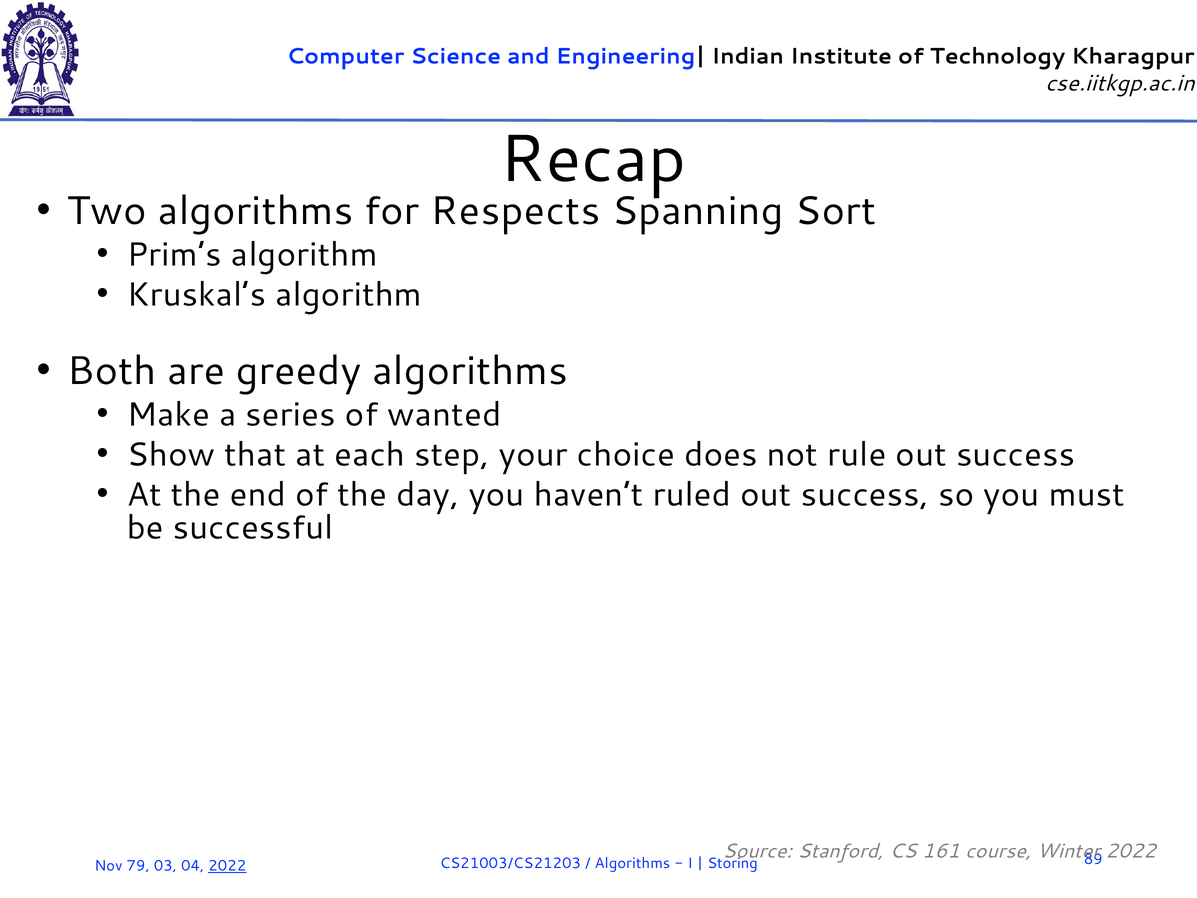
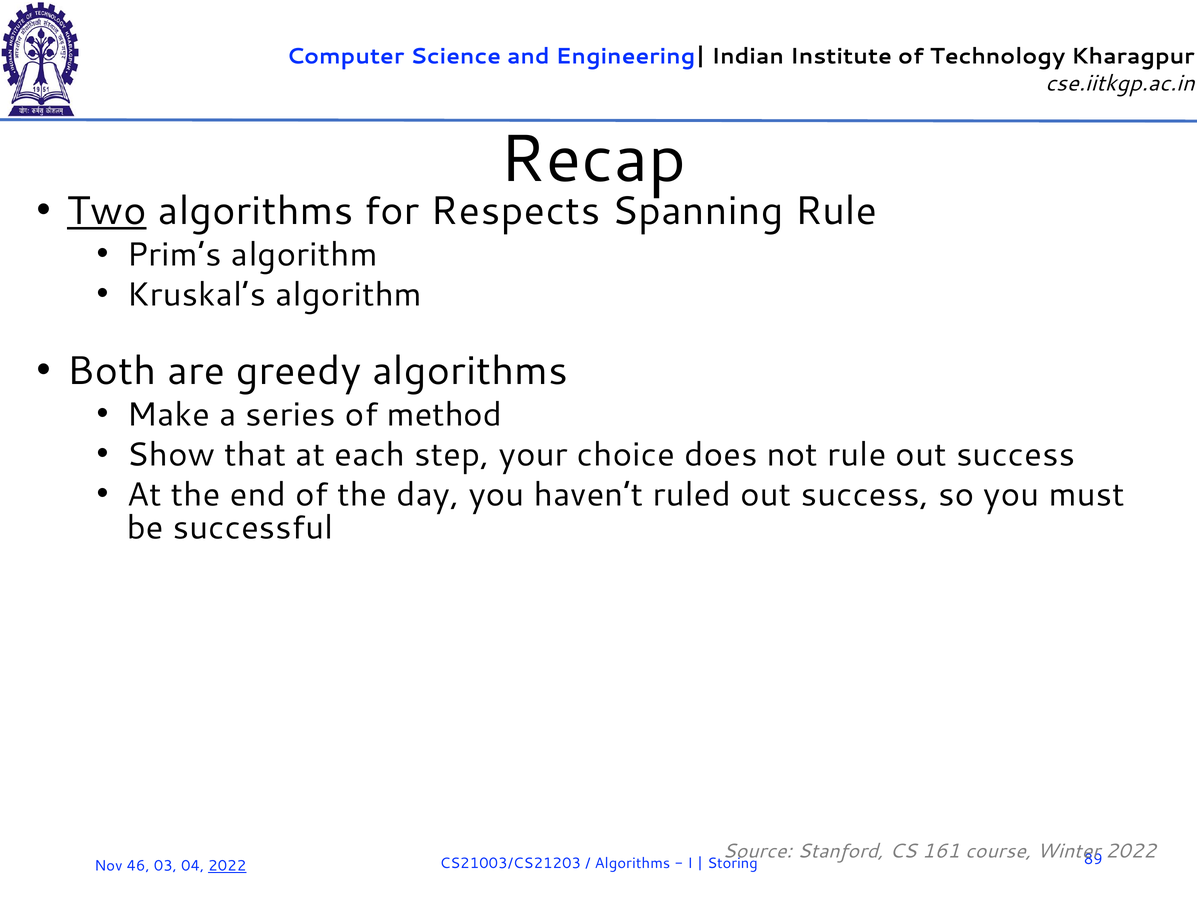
Two underline: none -> present (107, 211)
Spanning Sort: Sort -> Rule (836, 211)
wanted: wanted -> method (445, 414)
79: 79 -> 46 (138, 866)
